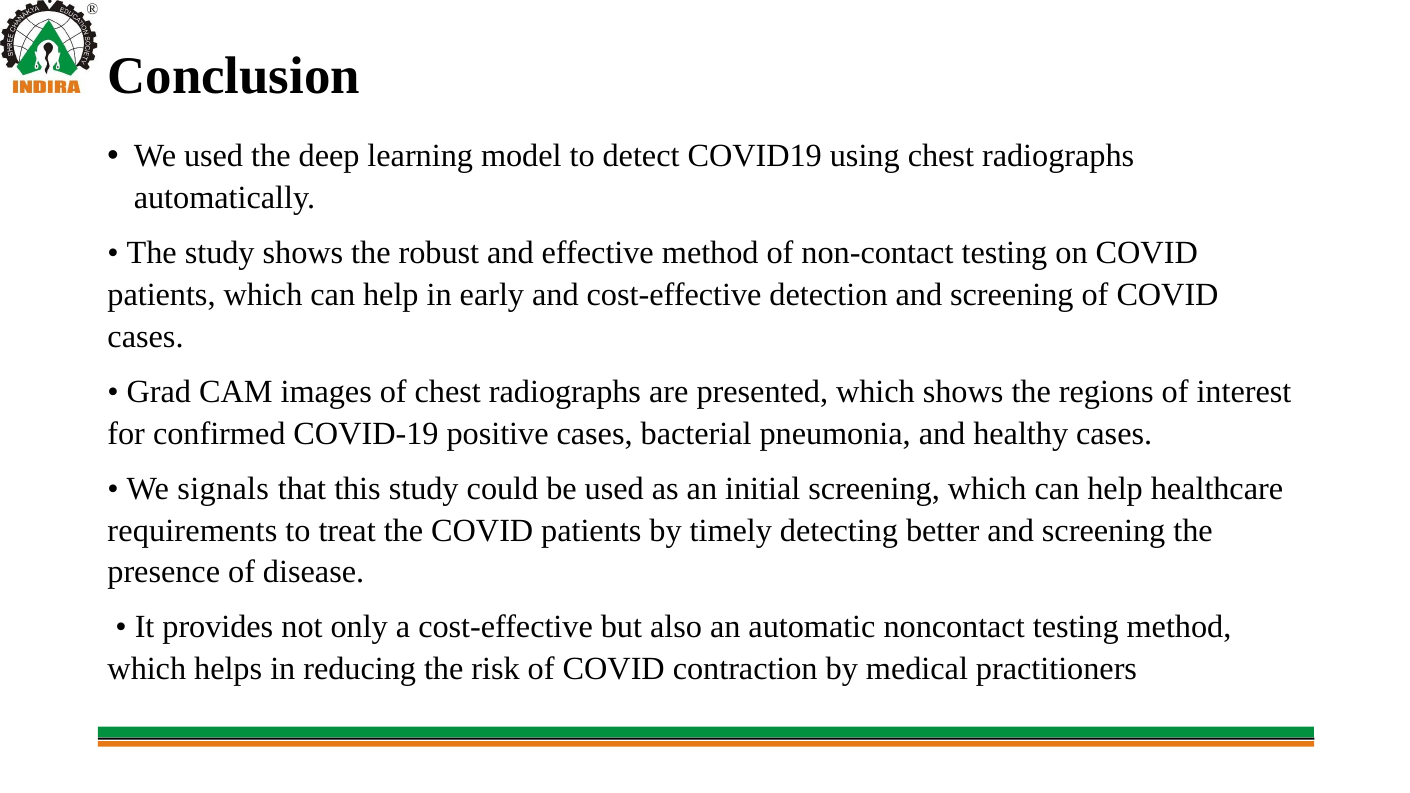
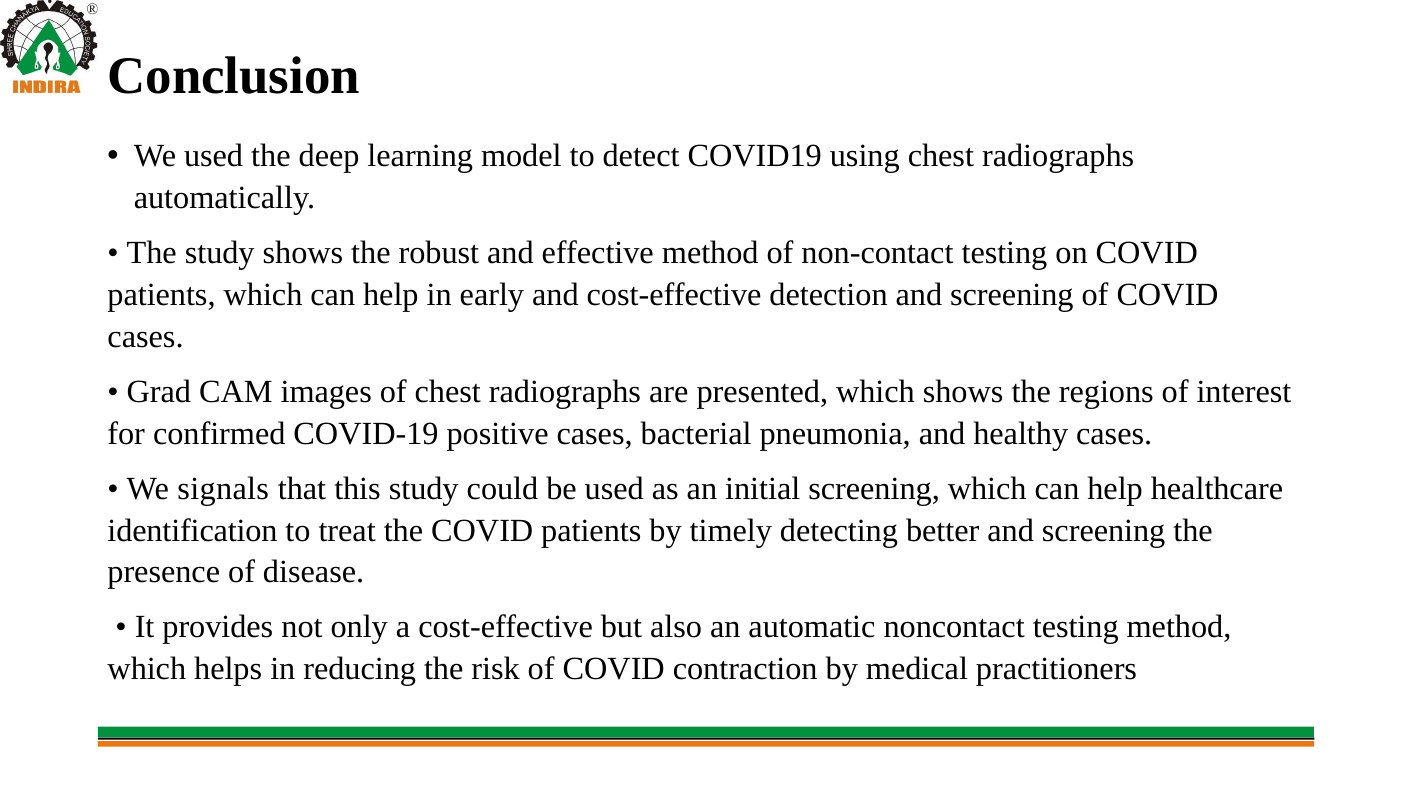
requirements: requirements -> identification (193, 531)
